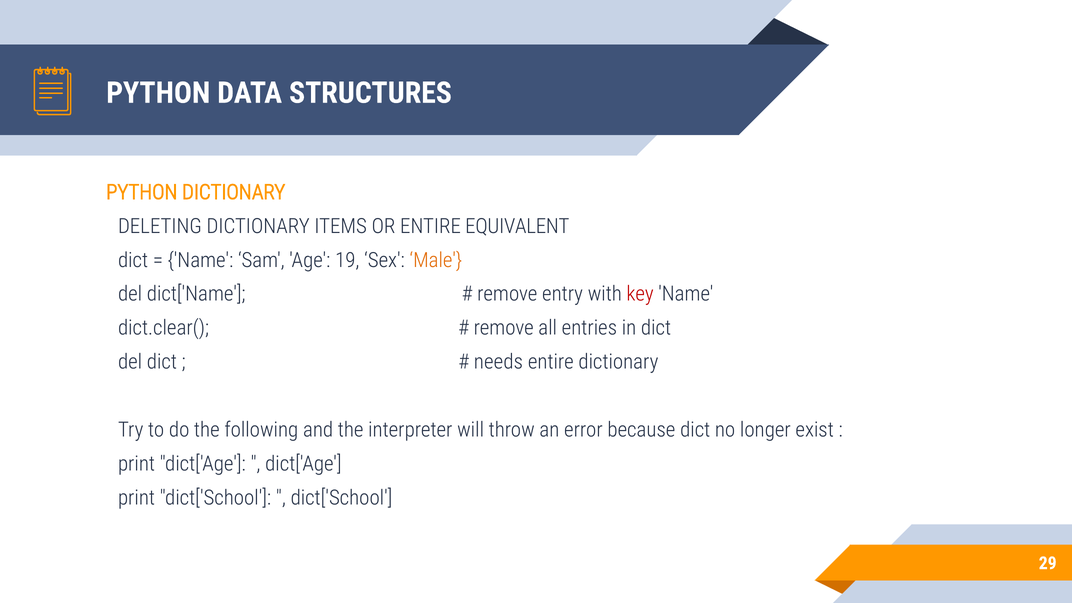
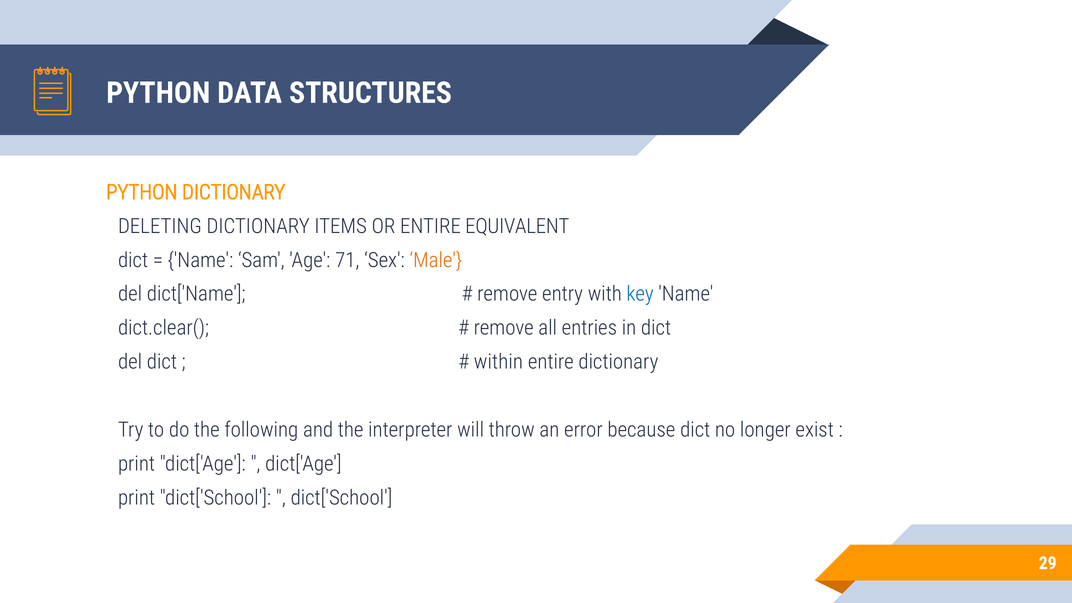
19: 19 -> 71 (347, 260)
key colour: red -> blue (640, 294)
needs: needs -> within (498, 362)
